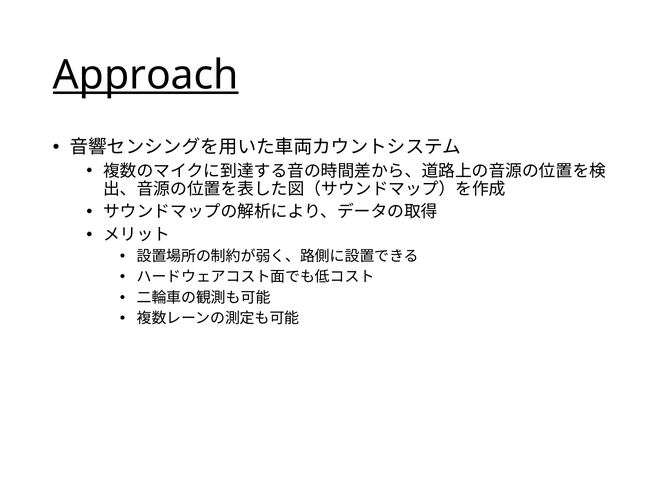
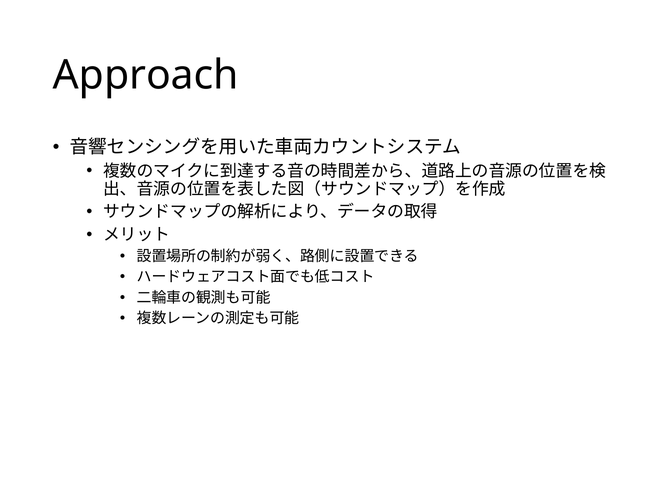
Approach underline: present -> none (146, 75)
